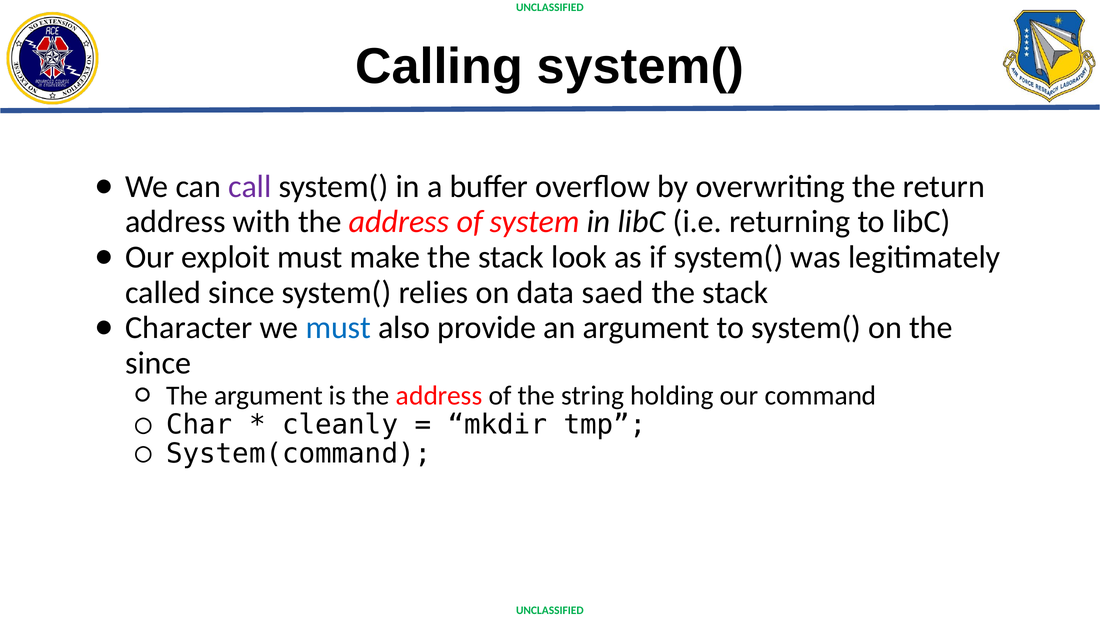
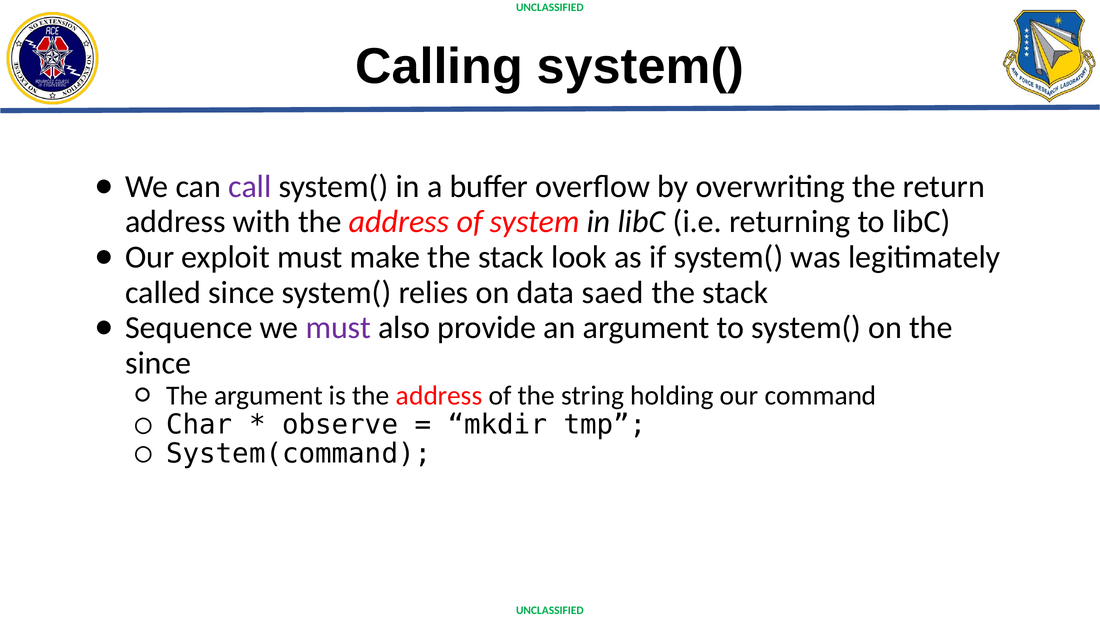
Character: Character -> Sequence (189, 328)
must colour: blue -> purple (338, 328)
cleanly: cleanly -> observe (340, 425)
